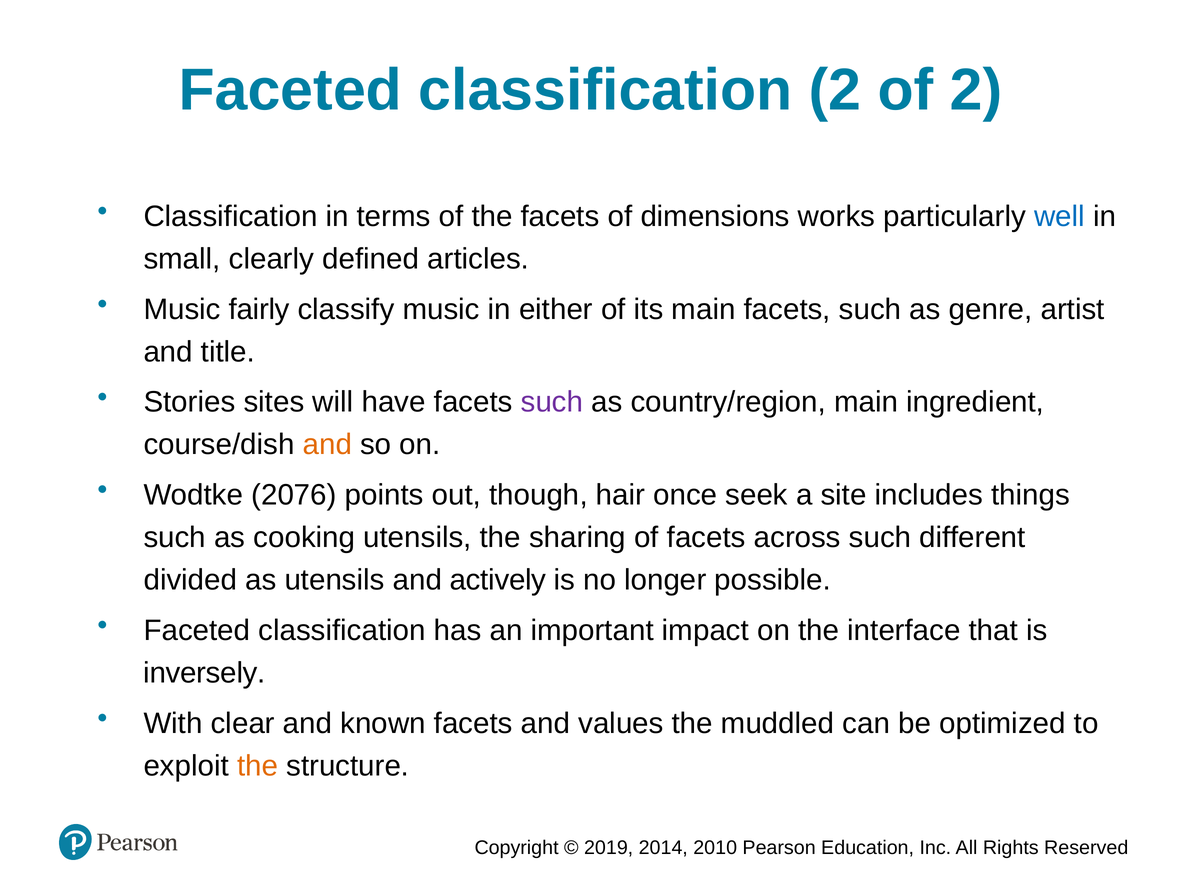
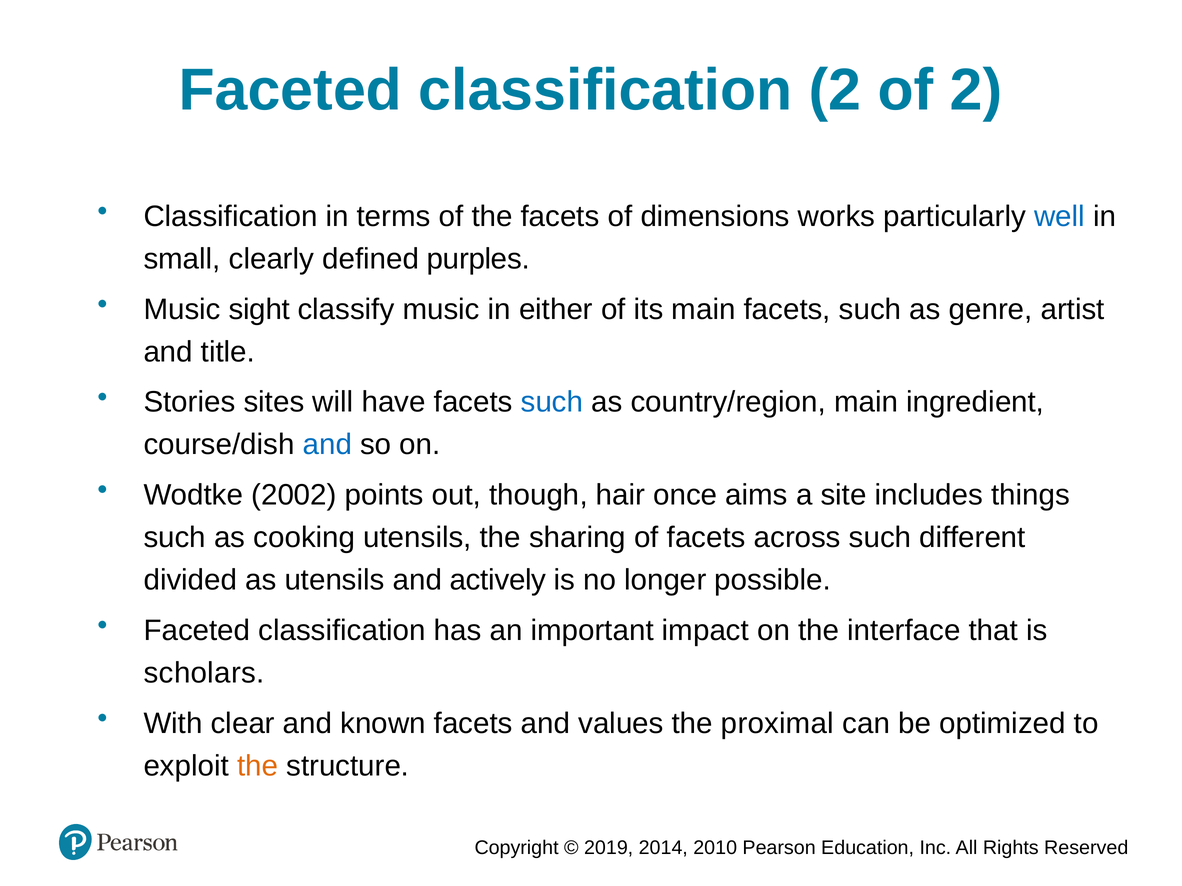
articles: articles -> purples (478, 259)
fairly: fairly -> sight (259, 309)
such colour: purple -> blue (552, 402)
and colour: orange -> blue (327, 445)
2076: 2076 -> 2002 (294, 495)
seek: seek -> aims (757, 495)
inversely: inversely -> scholars (204, 673)
muddled: muddled -> proximal (777, 724)
